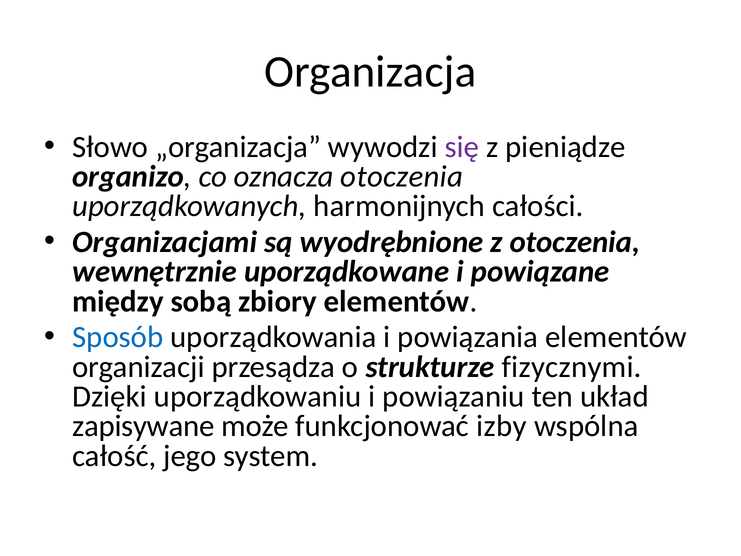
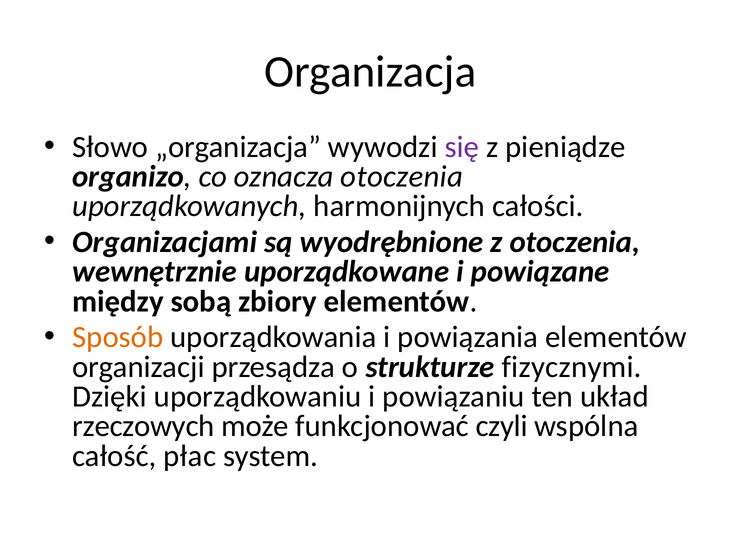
Sposób colour: blue -> orange (118, 337)
zapisywane: zapisywane -> rzeczowych (143, 426)
izby: izby -> czyli (502, 426)
jego: jego -> płac (190, 456)
